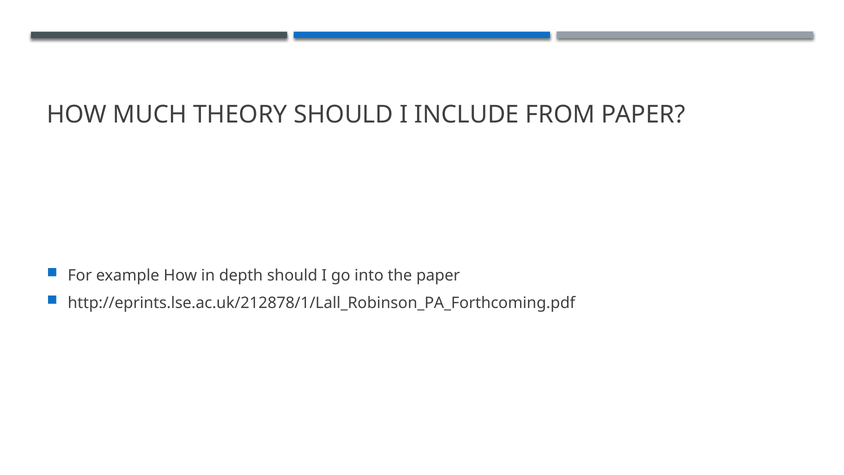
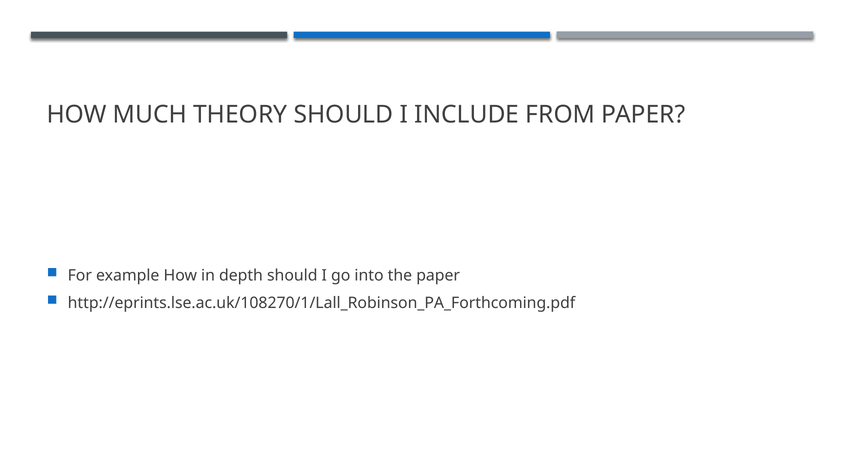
http://eprints.lse.ac.uk/212878/1/Lall_Robinson_PA_Forthcoming.pdf: http://eprints.lse.ac.uk/212878/1/Lall_Robinson_PA_Forthcoming.pdf -> http://eprints.lse.ac.uk/108270/1/Lall_Robinson_PA_Forthcoming.pdf (322, 303)
